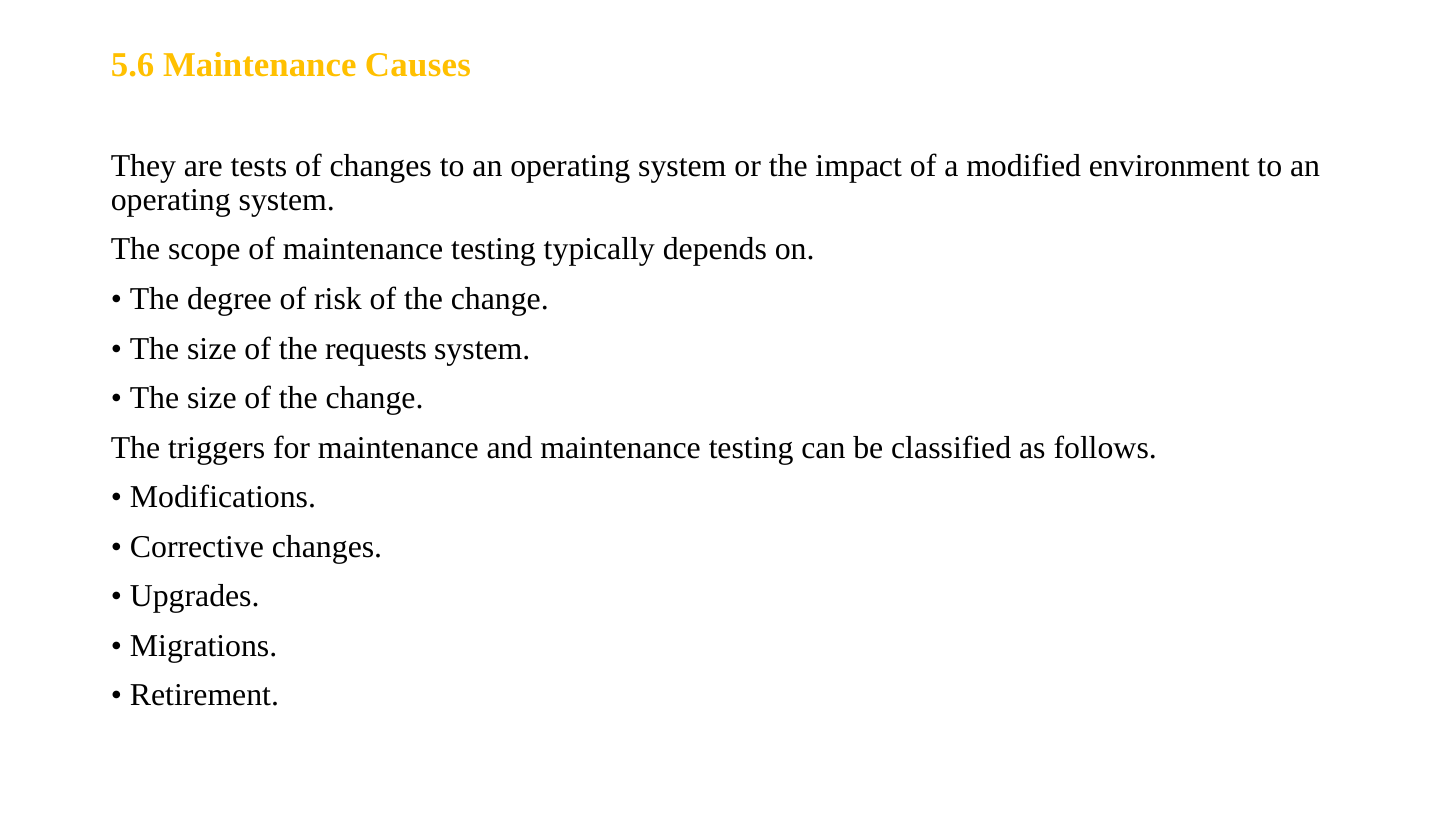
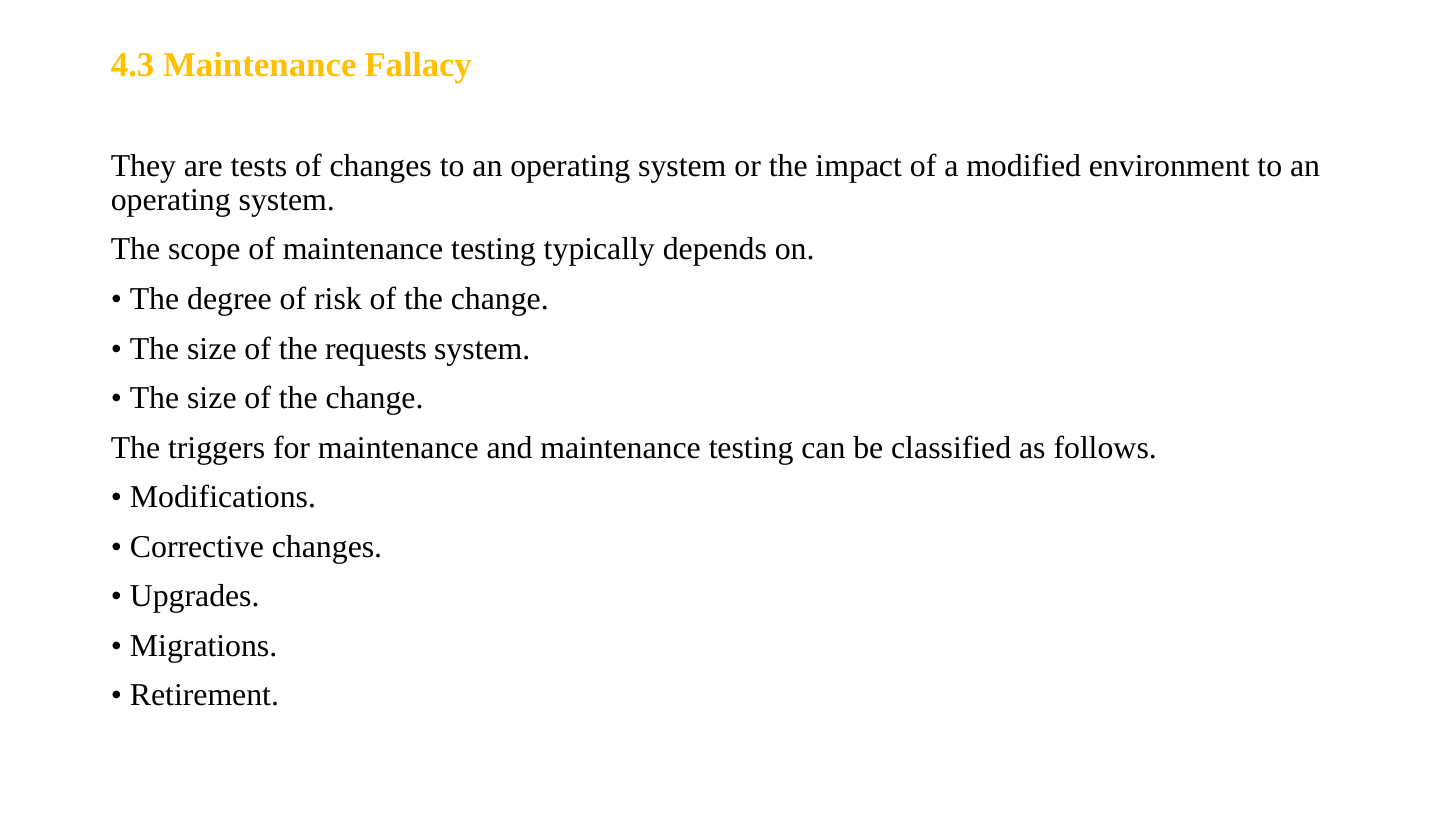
5.6: 5.6 -> 4.3 (133, 65)
Causes: Causes -> Fallacy (418, 65)
